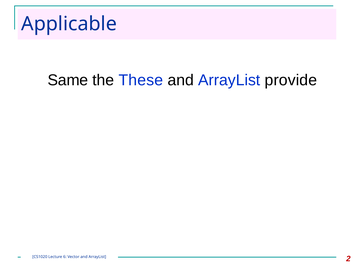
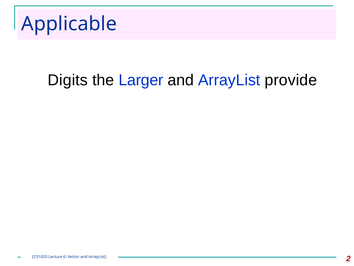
Same: Same -> Digits (68, 80)
These: These -> Larger (141, 80)
